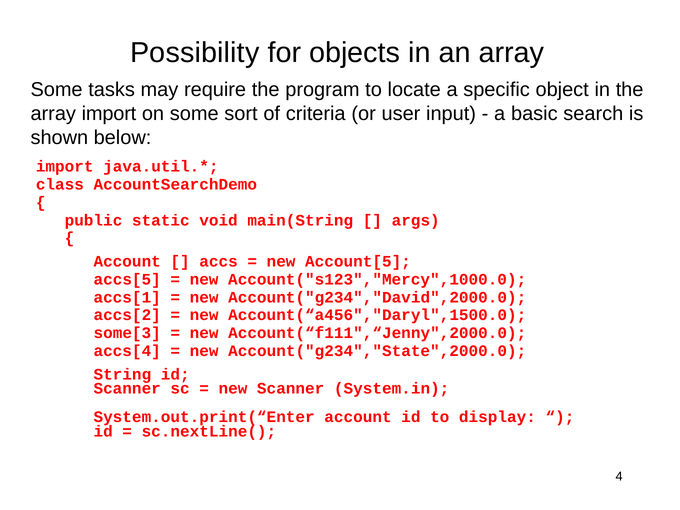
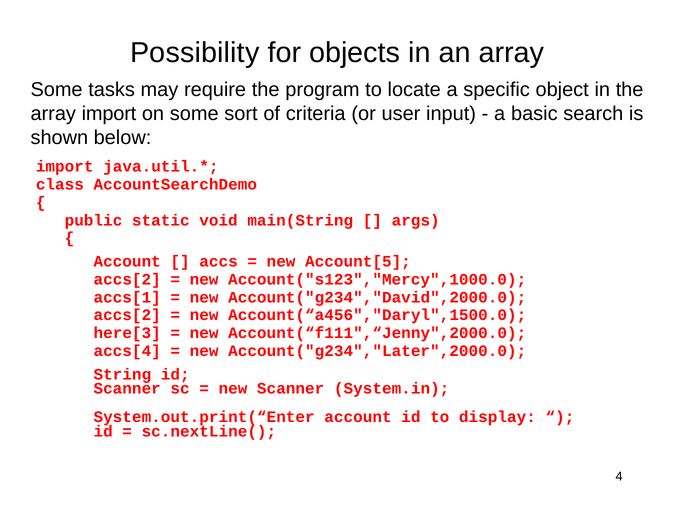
accs[5: accs[5 -> accs[2 (127, 279)
some[3: some[3 -> here[3 (127, 333)
Account("g234","State",2000.0: Account("g234","State",2000.0 -> Account("g234","Later",2000.0 (377, 351)
